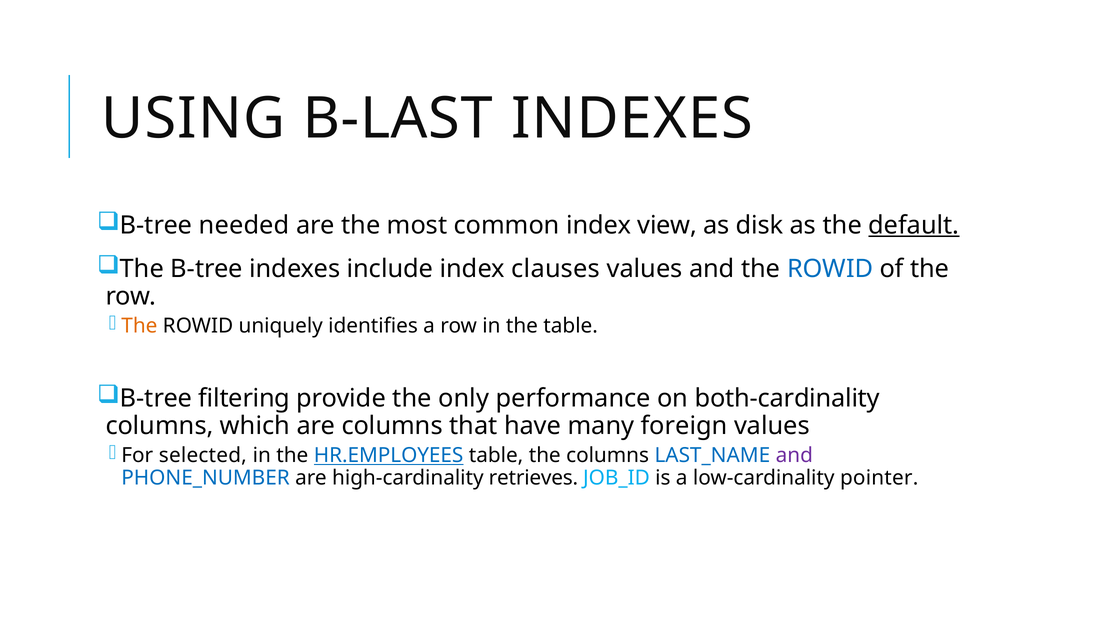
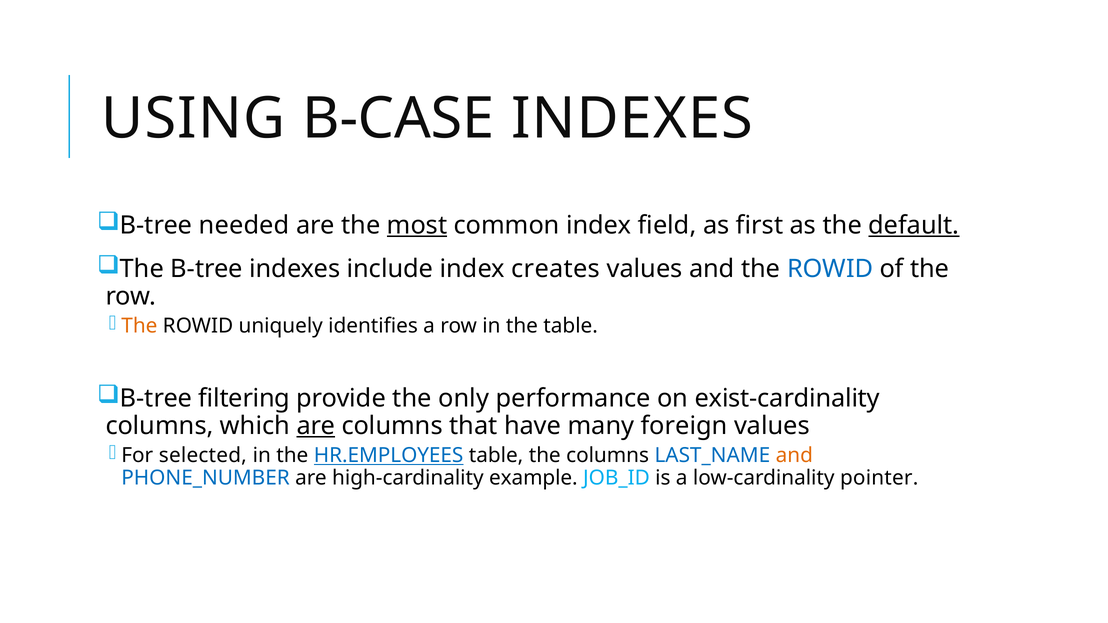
B-LAST: B-LAST -> B-CASE (398, 119)
most underline: none -> present (417, 225)
view: view -> field (667, 225)
disk: disk -> first (760, 225)
clauses: clauses -> creates (556, 269)
both-cardinality: both-cardinality -> exist-cardinality (787, 399)
are underline: none -> present (316, 426)
and colour: purple -> orange (794, 456)
retrieves: retrieves -> example (533, 478)
